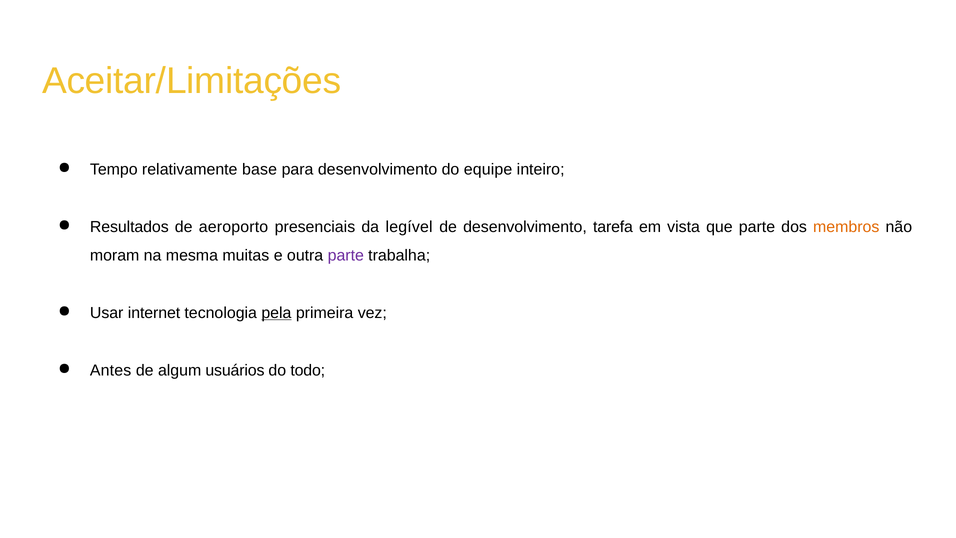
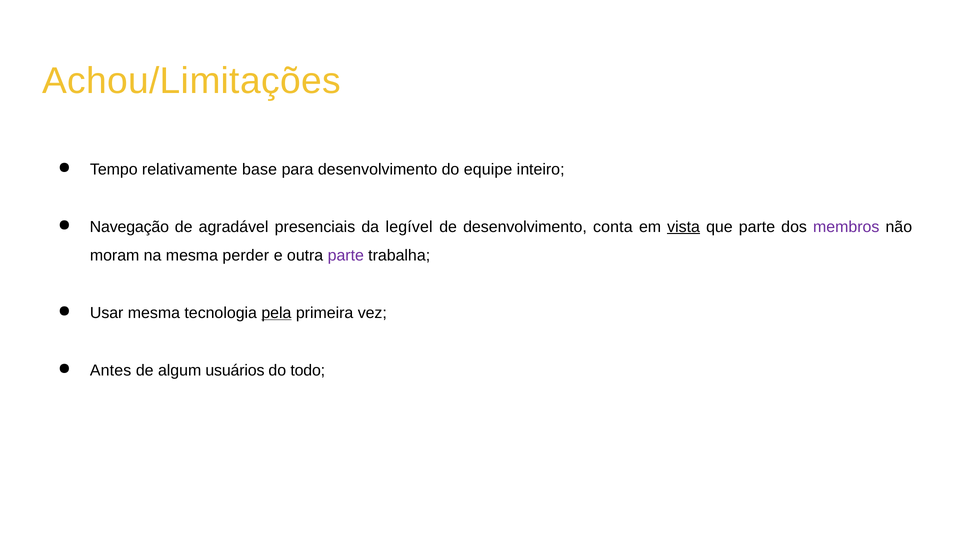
Aceitar/Limitações: Aceitar/Limitações -> Achou/Limitações (191, 81)
Resultados: Resultados -> Navegação (129, 227)
aeroporto: aeroporto -> agradável (234, 227)
tarefa: tarefa -> conta (613, 227)
vista underline: none -> present (684, 227)
membros colour: orange -> purple (846, 227)
muitas: muitas -> perder (246, 255)
Usar internet: internet -> mesma (154, 313)
